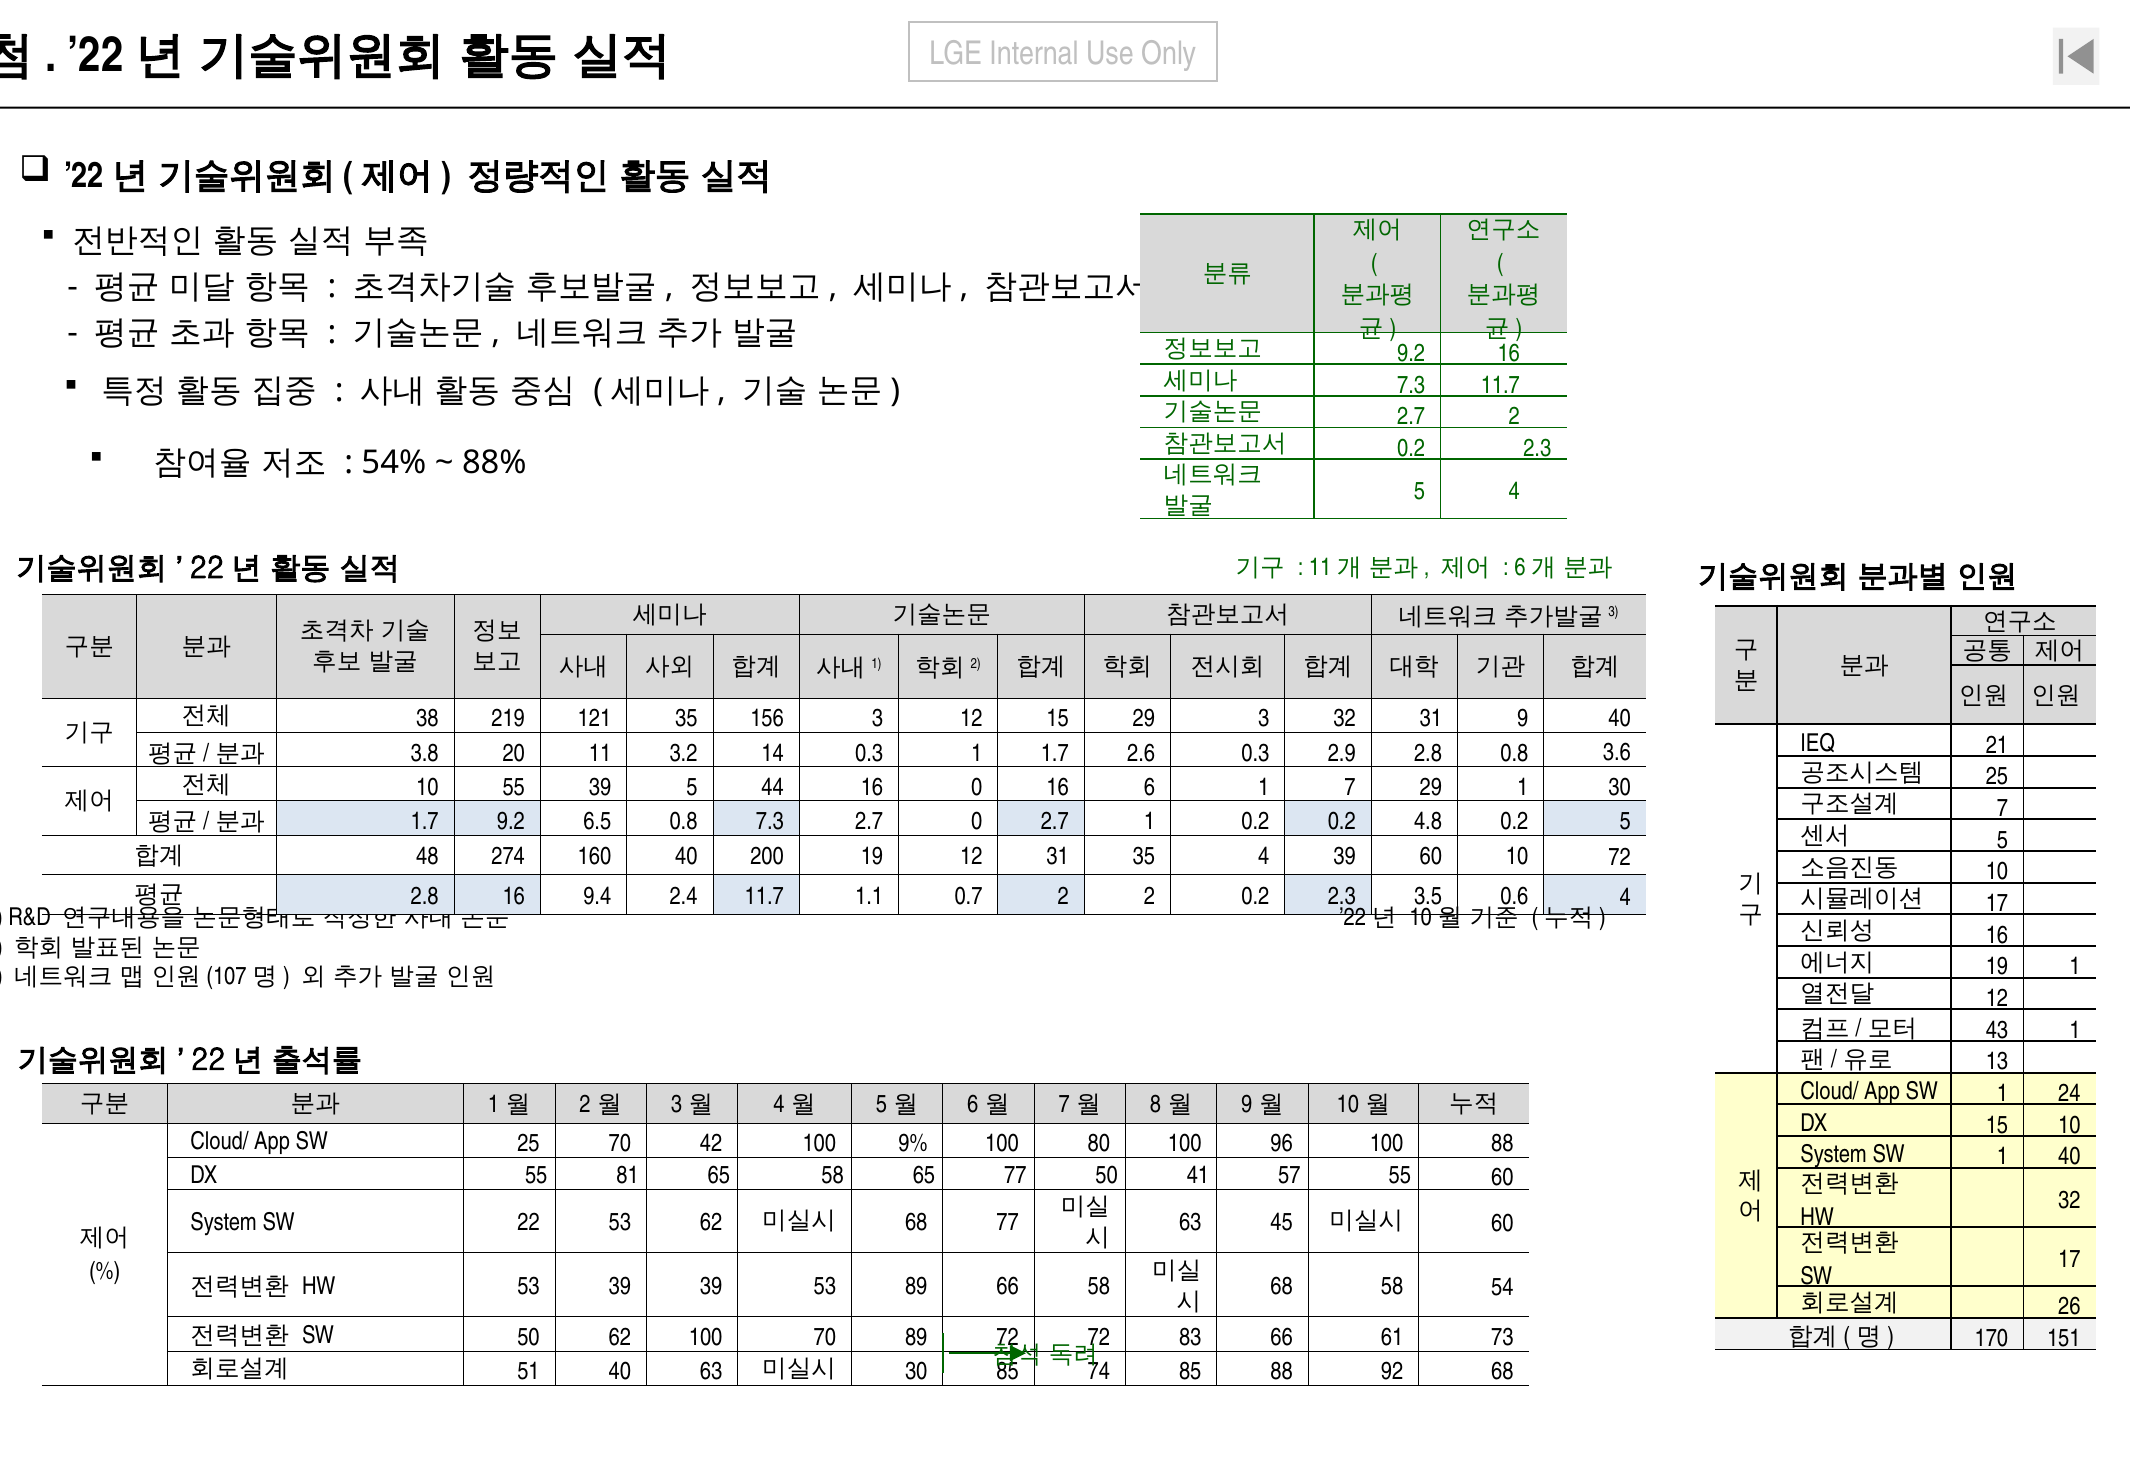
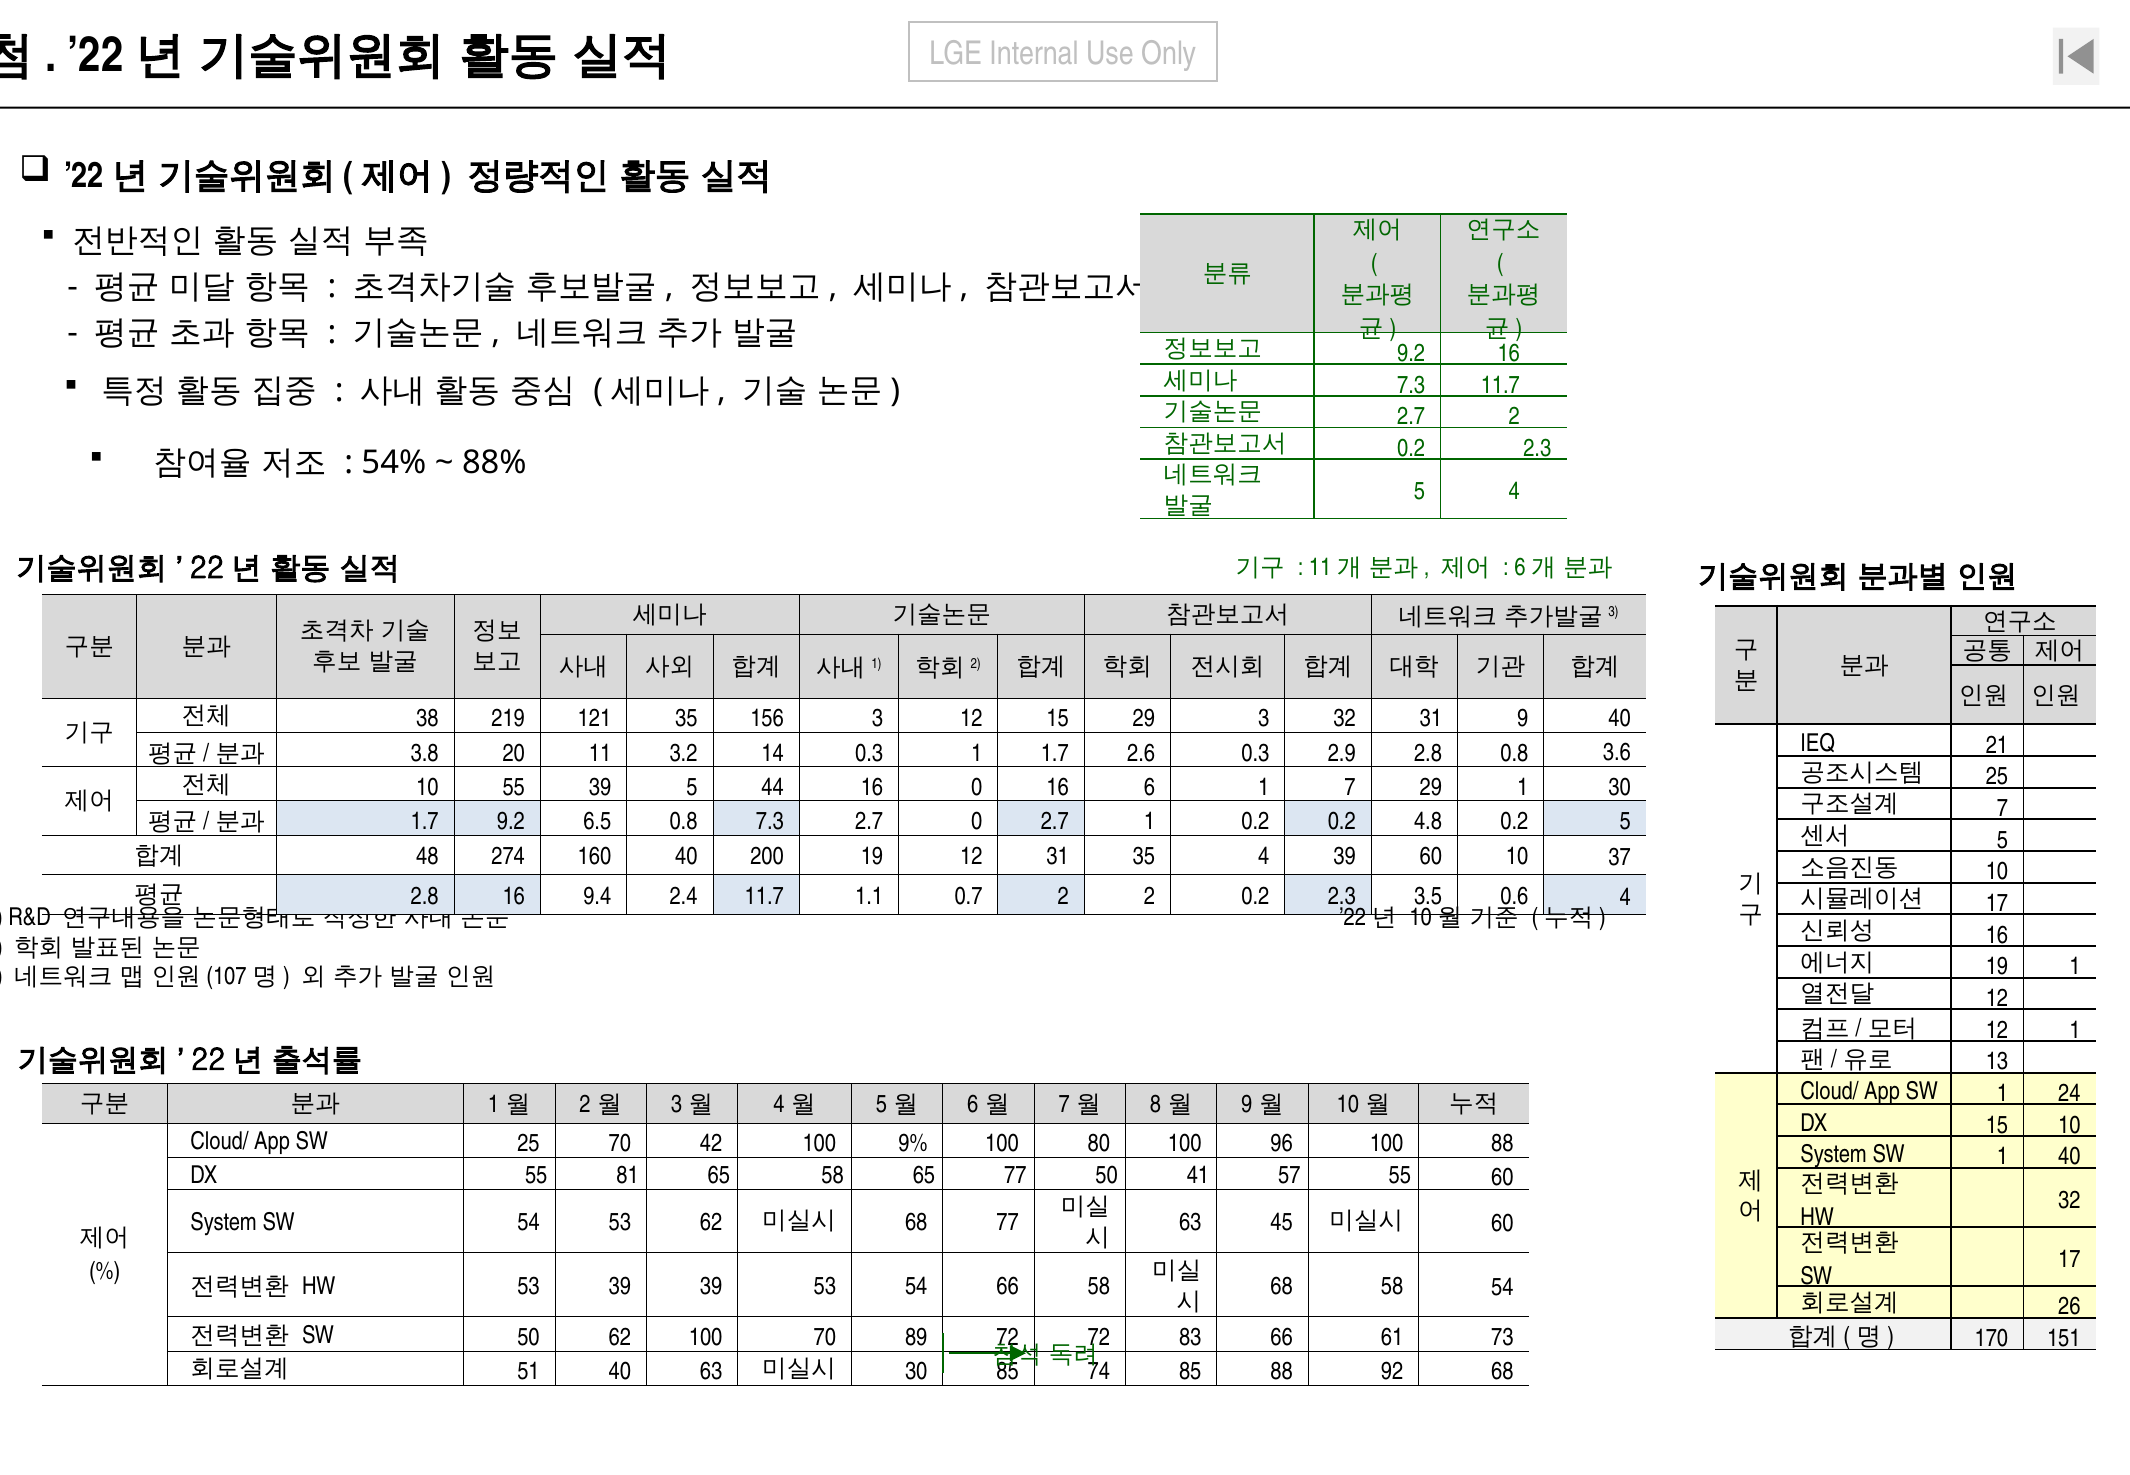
10 72: 72 -> 37 (1620, 857)
43: 43 -> 12 (1997, 1030)
SW 22: 22 -> 54 (529, 1222)
53 89: 89 -> 54 (916, 1286)
